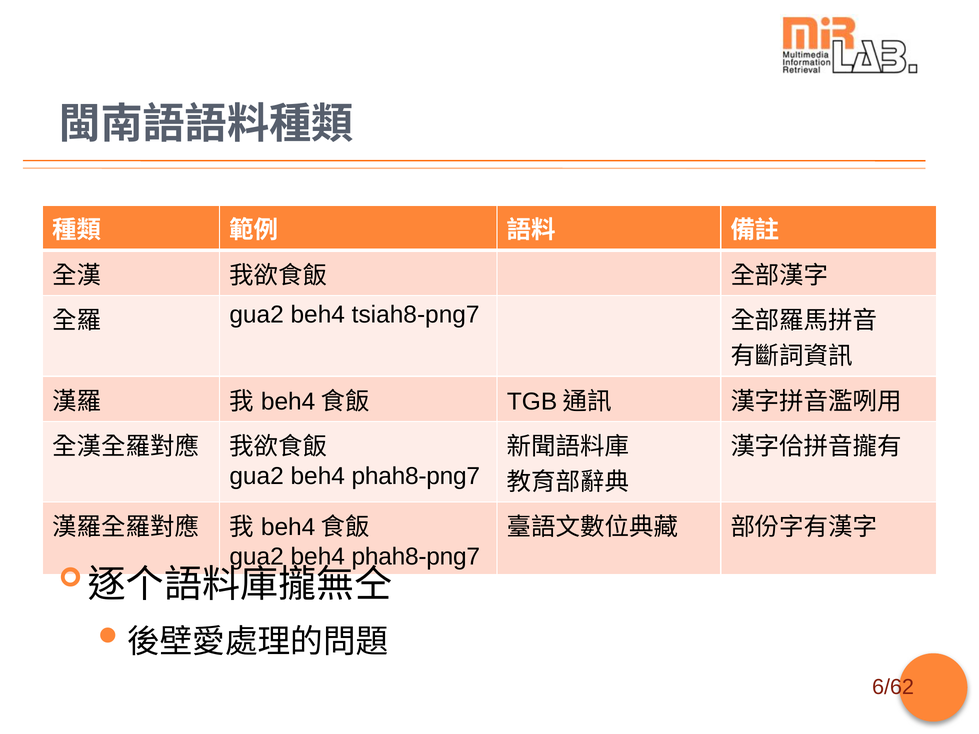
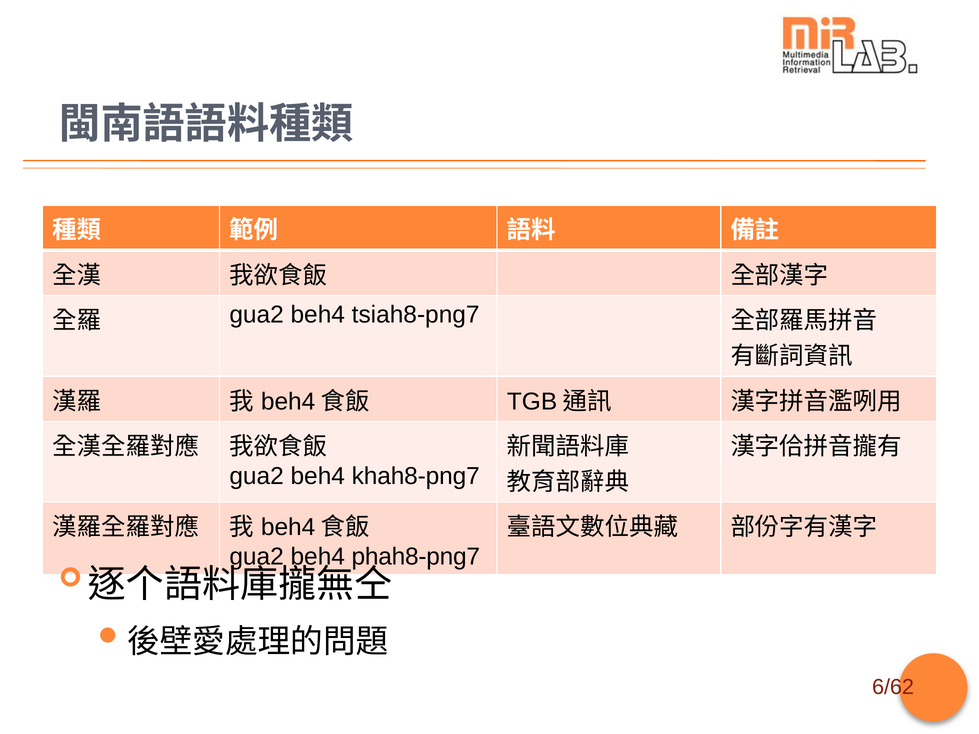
phah8-png7: phah8-png7 -> khah8-png7 (416, 476)
